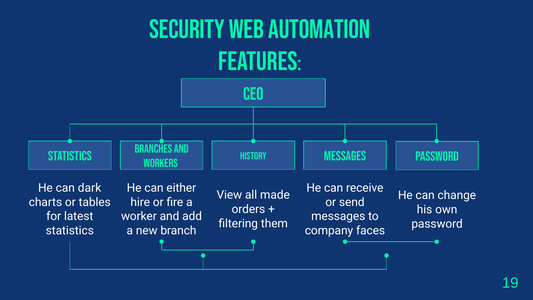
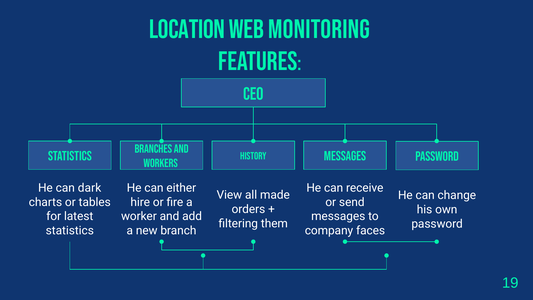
SECURITY: SECURITY -> LOCATION (187, 29)
AUTOMATION: AUTOMATION -> MONITORING (319, 29)
